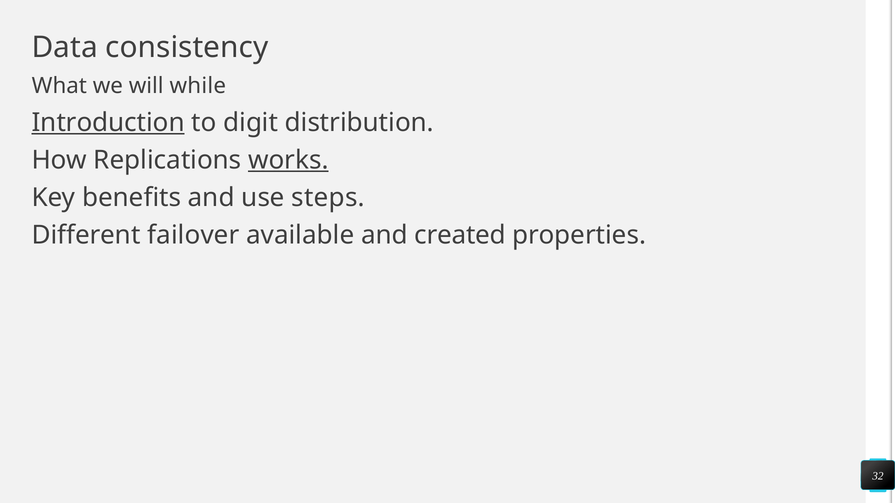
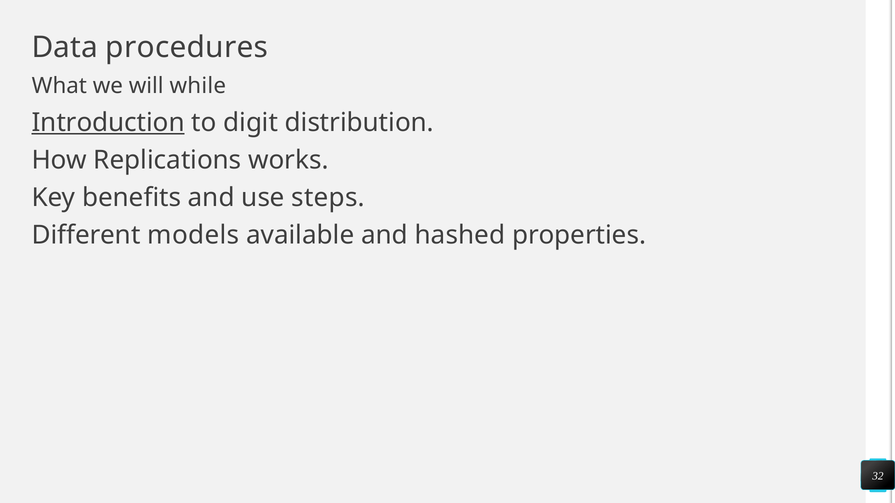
consistency: consistency -> procedures (187, 47)
works underline: present -> none (288, 160)
failover: failover -> models (193, 235)
created: created -> hashed (460, 235)
